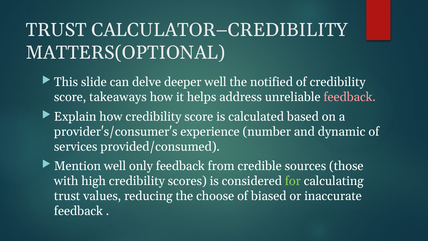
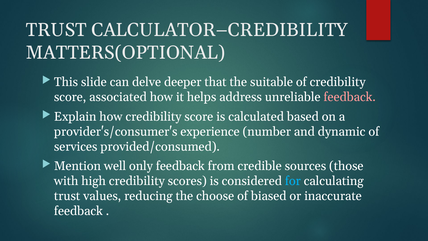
deeper well: well -> that (216, 82)
notified: notified -> suitable (272, 82)
takeaways: takeaways -> associated (118, 97)
for colour: light green -> light blue (293, 181)
